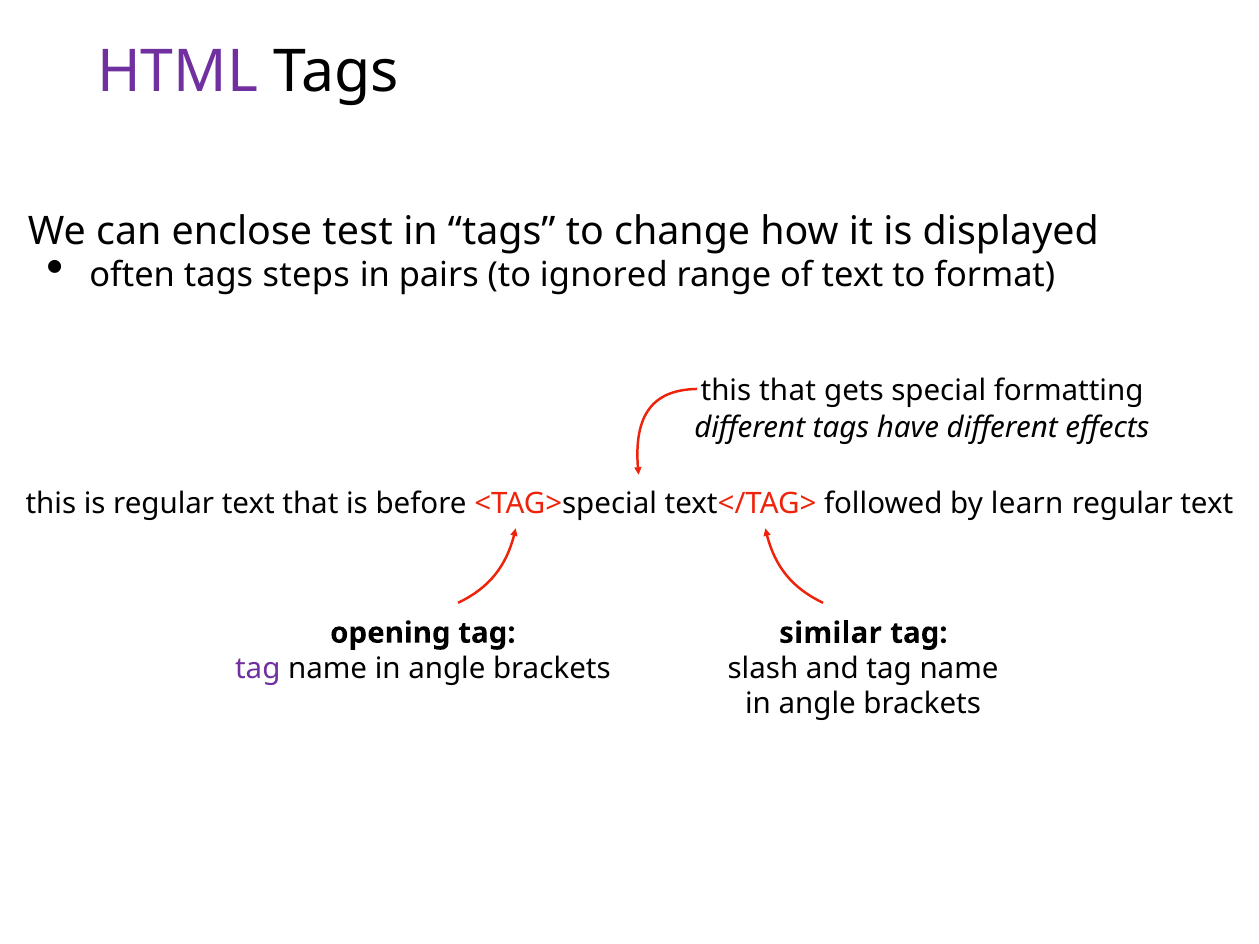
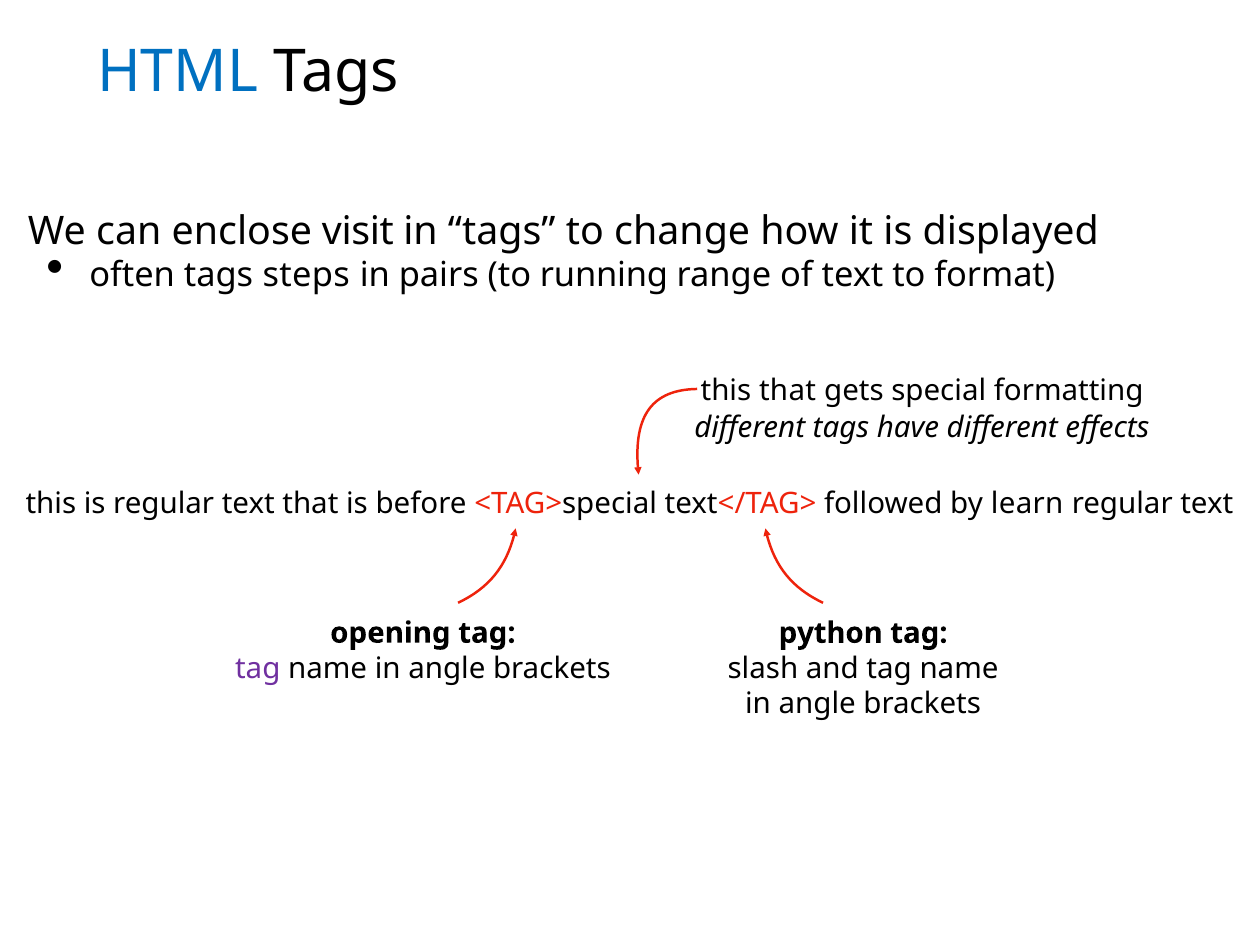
HTML colour: purple -> blue (178, 72)
test: test -> visit (358, 231)
ignored: ignored -> running (604, 275)
similar: similar -> python (831, 633)
